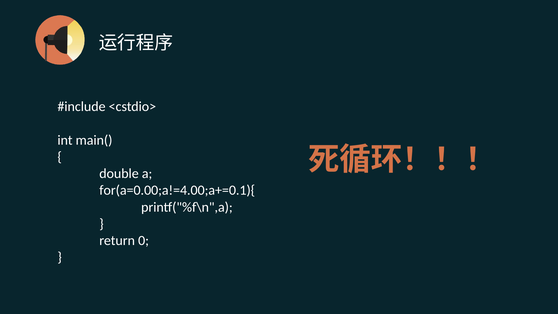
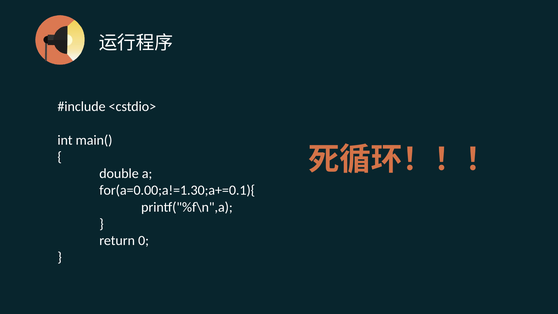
for(a=0.00;a!=4.00;a+=0.1){: for(a=0.00;a!=4.00;a+=0.1){ -> for(a=0.00;a!=1.30;a+=0.1){ (177, 190)
